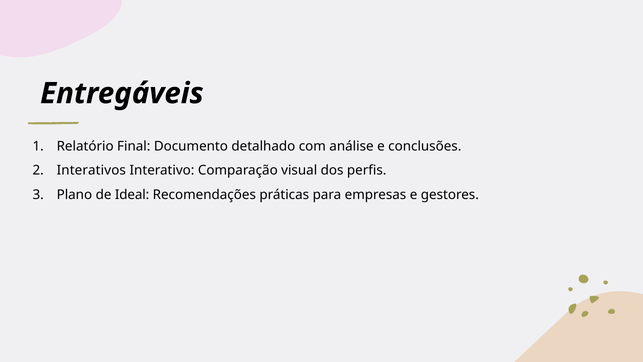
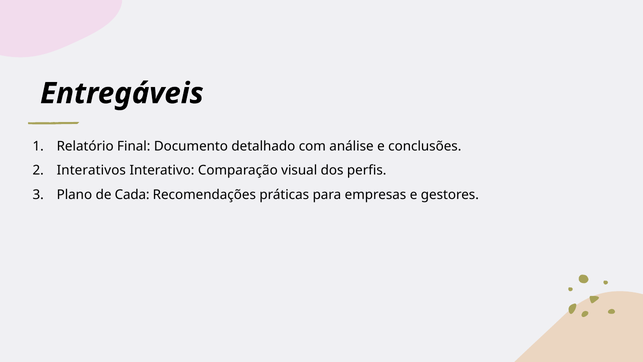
Ideal: Ideal -> Cada (132, 195)
